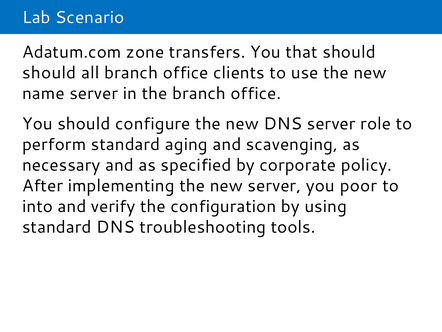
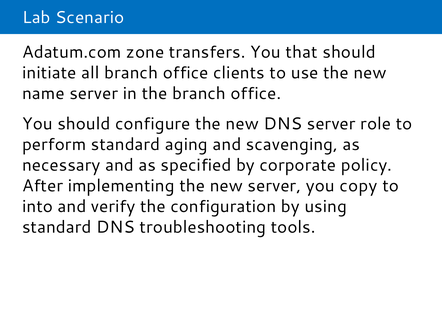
should: should -> initiate (49, 73)
poor: poor -> copy (358, 186)
